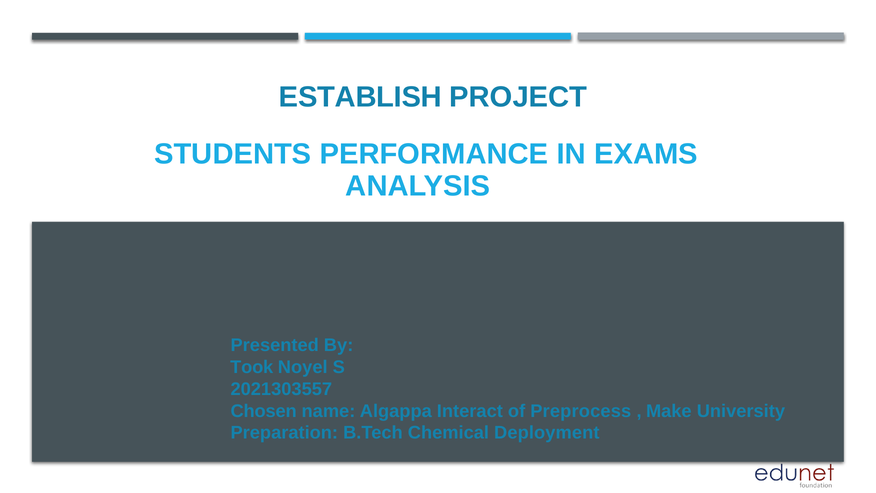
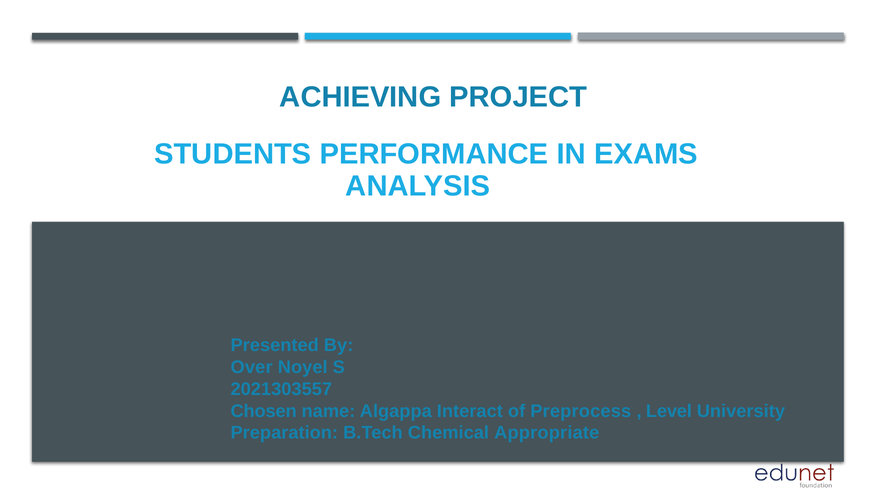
ESTABLISH: ESTABLISH -> ACHIEVING (360, 97)
Took: Took -> Over (252, 367)
Make: Make -> Level (669, 411)
Deployment: Deployment -> Appropriate (547, 433)
